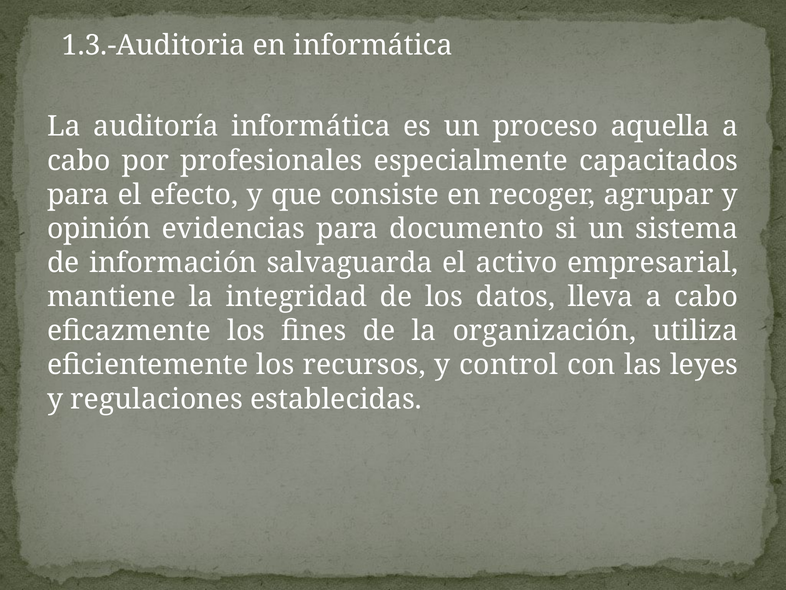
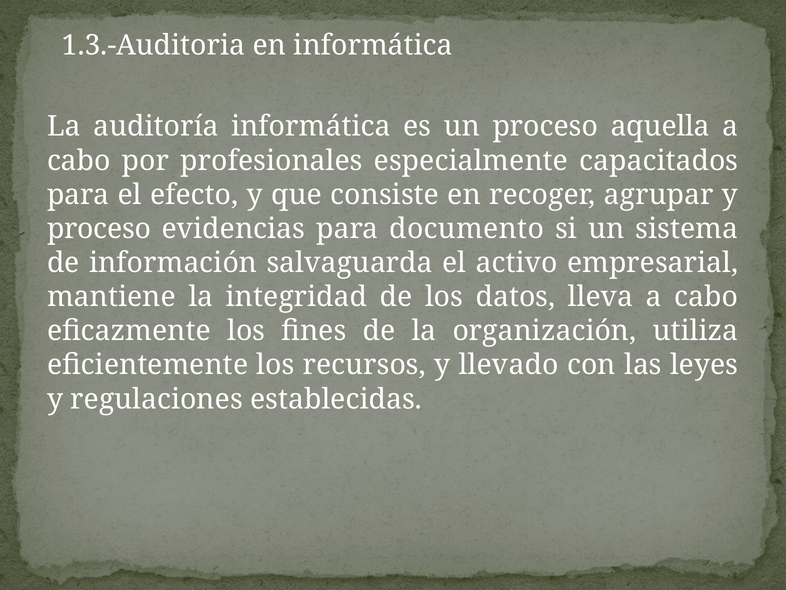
opinión: opinión -> proceso (99, 229)
control: control -> llevado (509, 365)
